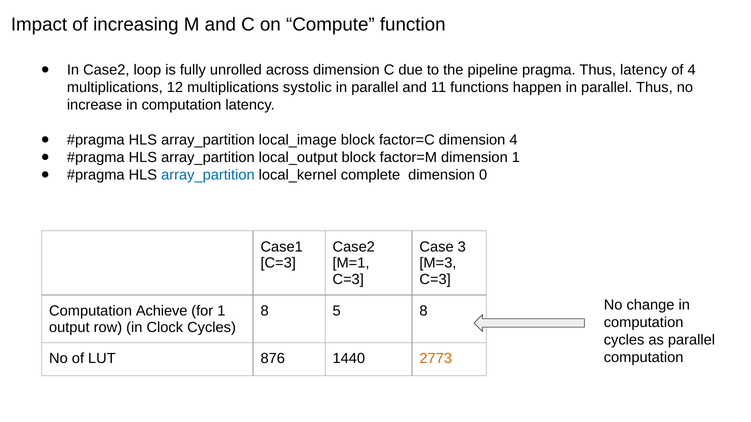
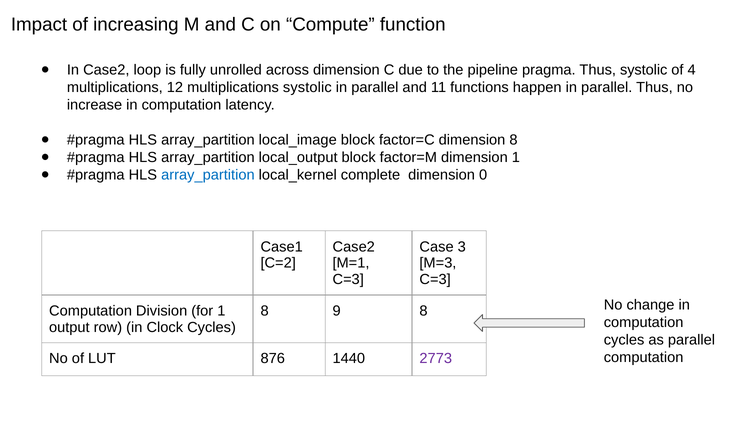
Thus latency: latency -> systolic (644, 70)
dimension 4: 4 -> 8 (514, 140)
C=3: C=3 -> C=2 (278, 263)
Achieve: Achieve -> Division (162, 311)
5: 5 -> 9 (337, 311)
2773 colour: orange -> purple (436, 359)
